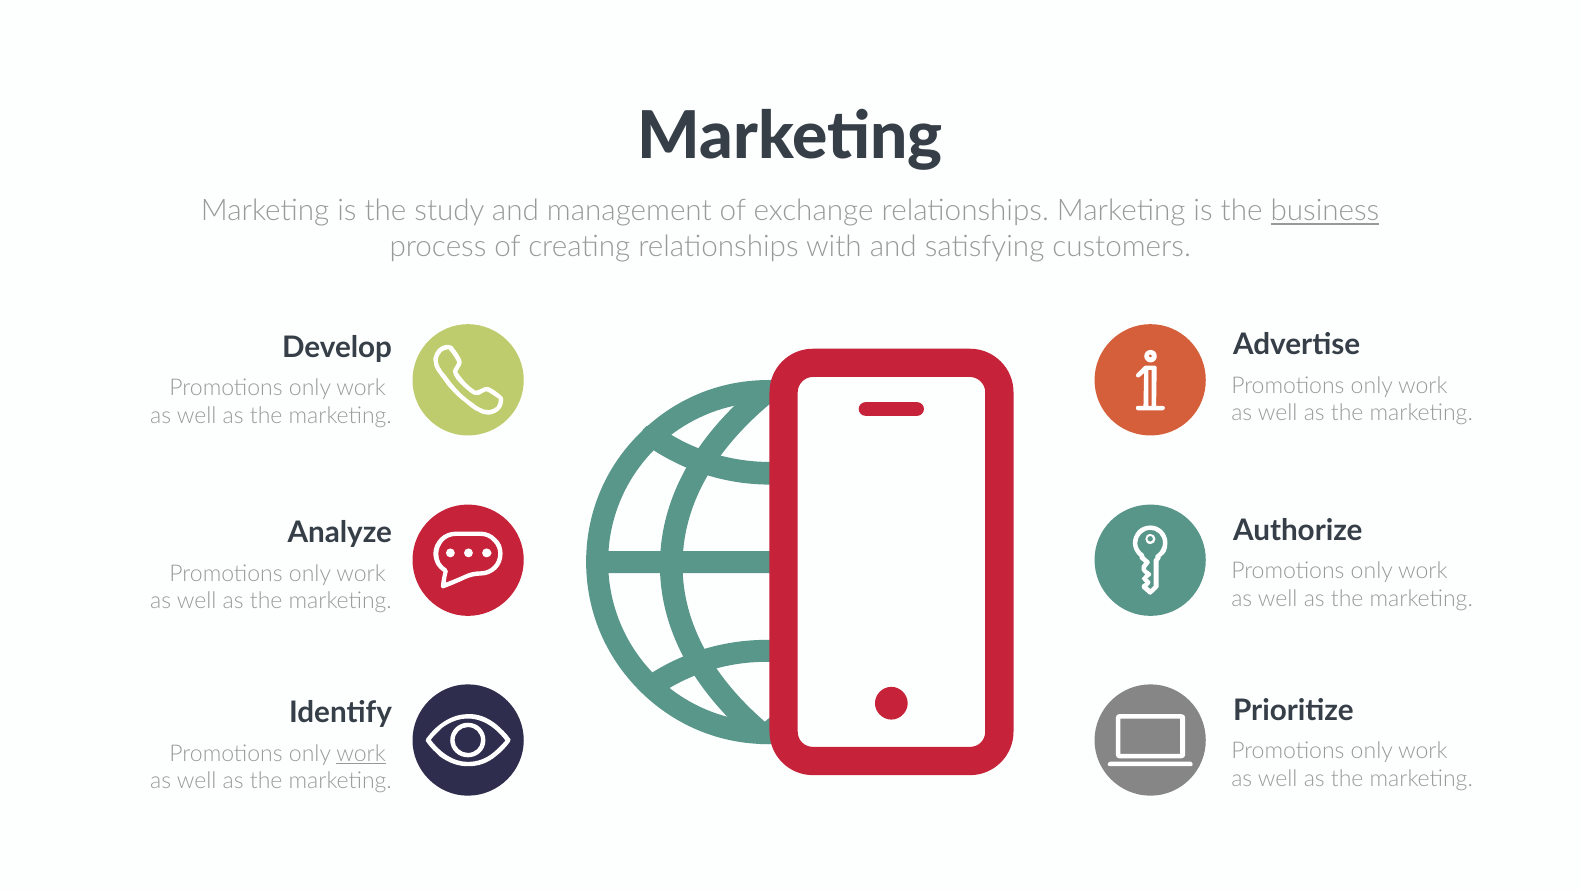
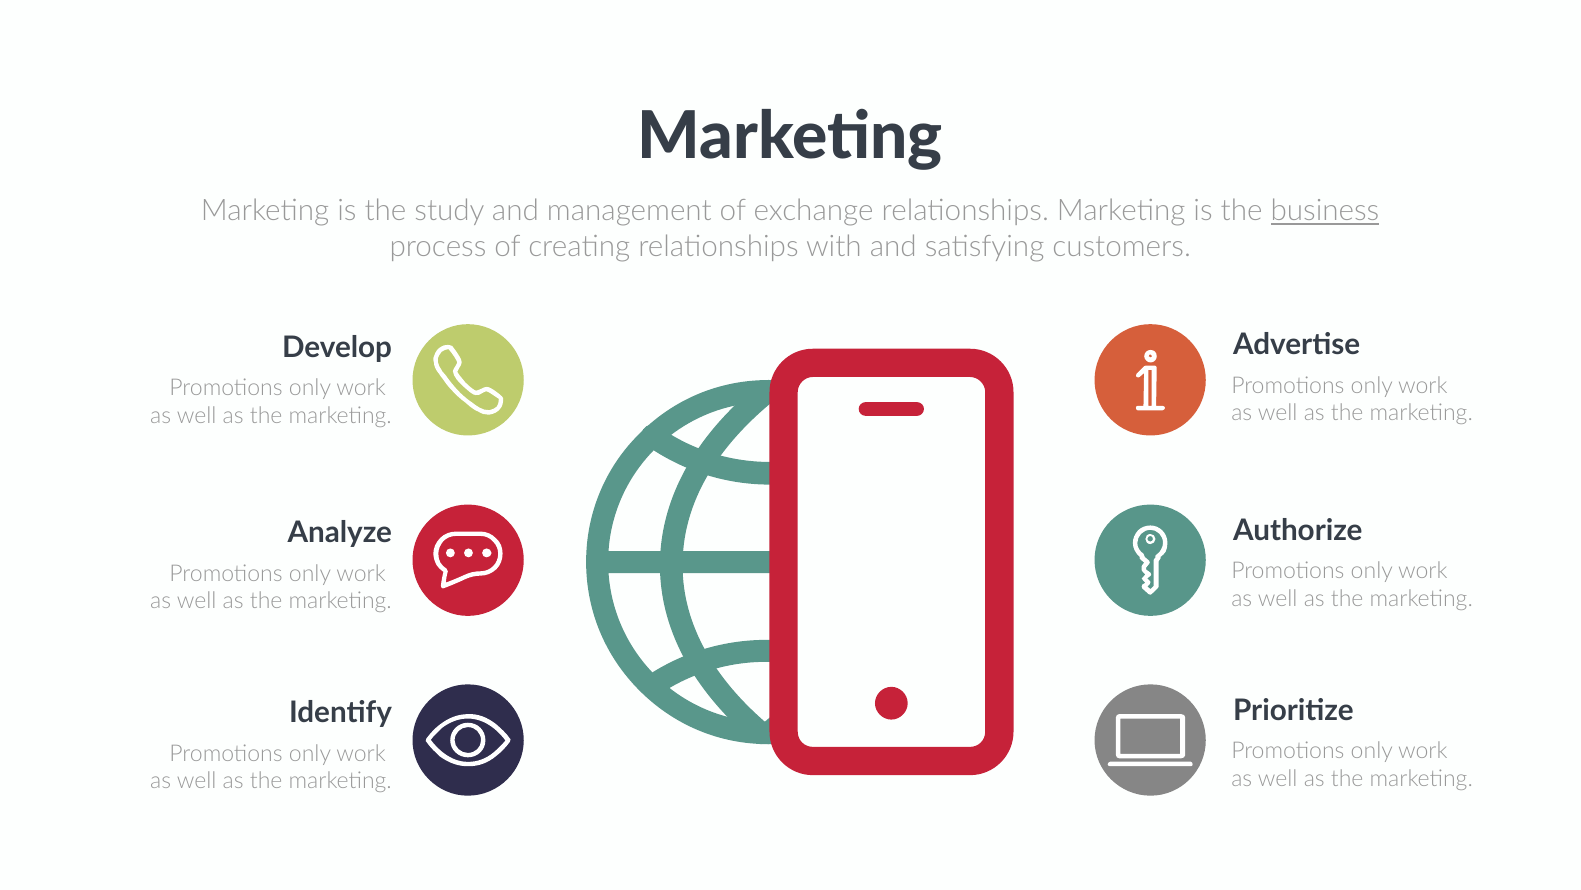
work underline: present -> none (361, 753)
